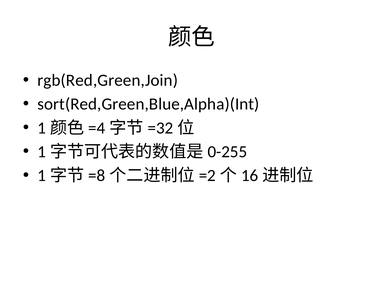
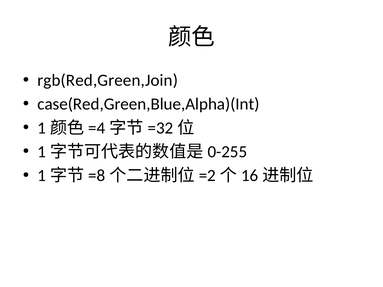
sort(Red,Green,Blue,Alpha)(Int: sort(Red,Green,Blue,Alpha)(Int -> case(Red,Green,Blue,Alpha)(Int (148, 104)
